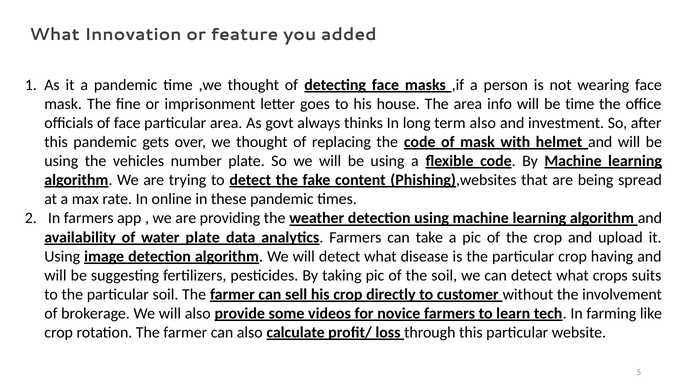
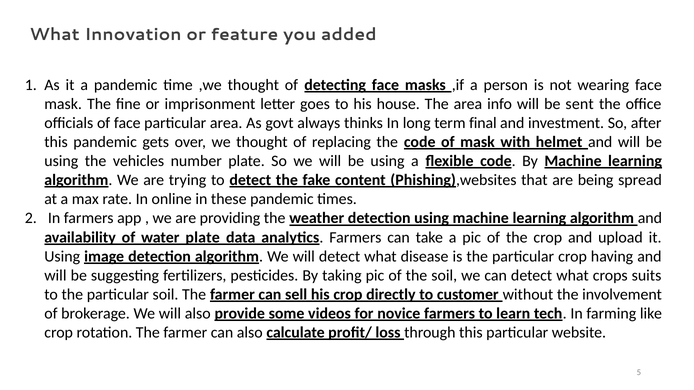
be time: time -> sent (580, 104)
term also: also -> final (483, 123)
